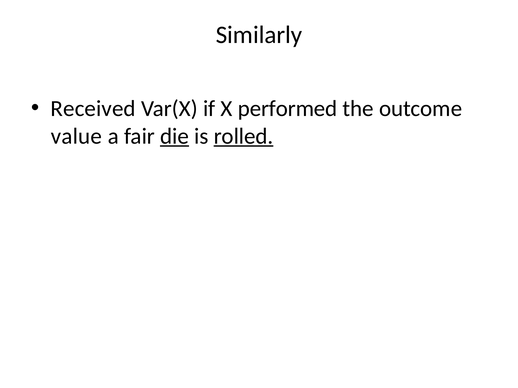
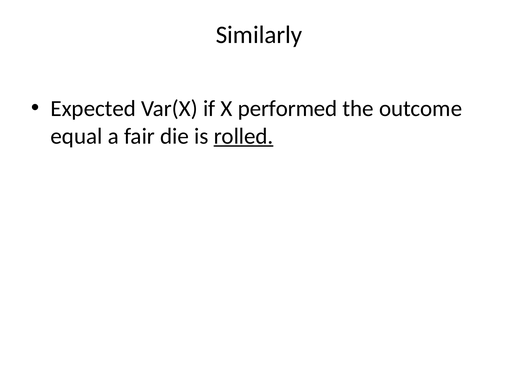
Received: Received -> Expected (93, 109)
value: value -> equal (77, 136)
die underline: present -> none (175, 136)
